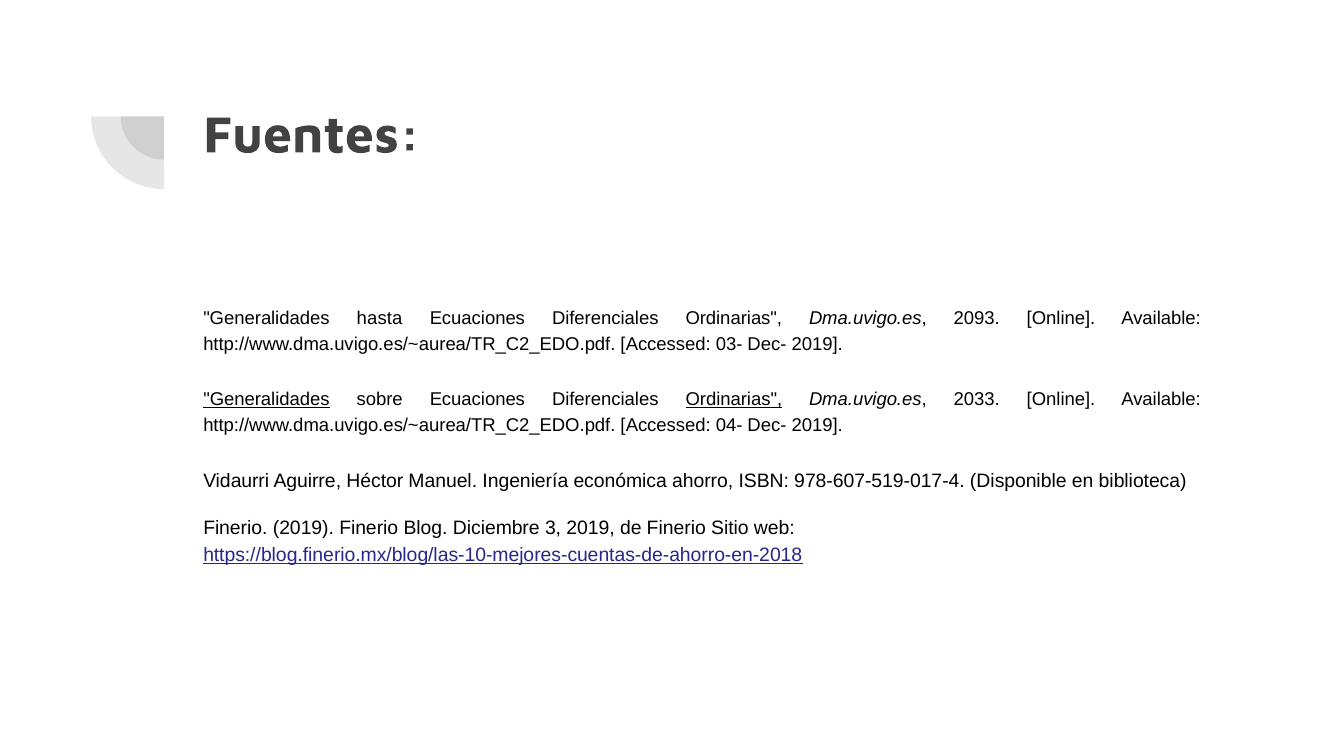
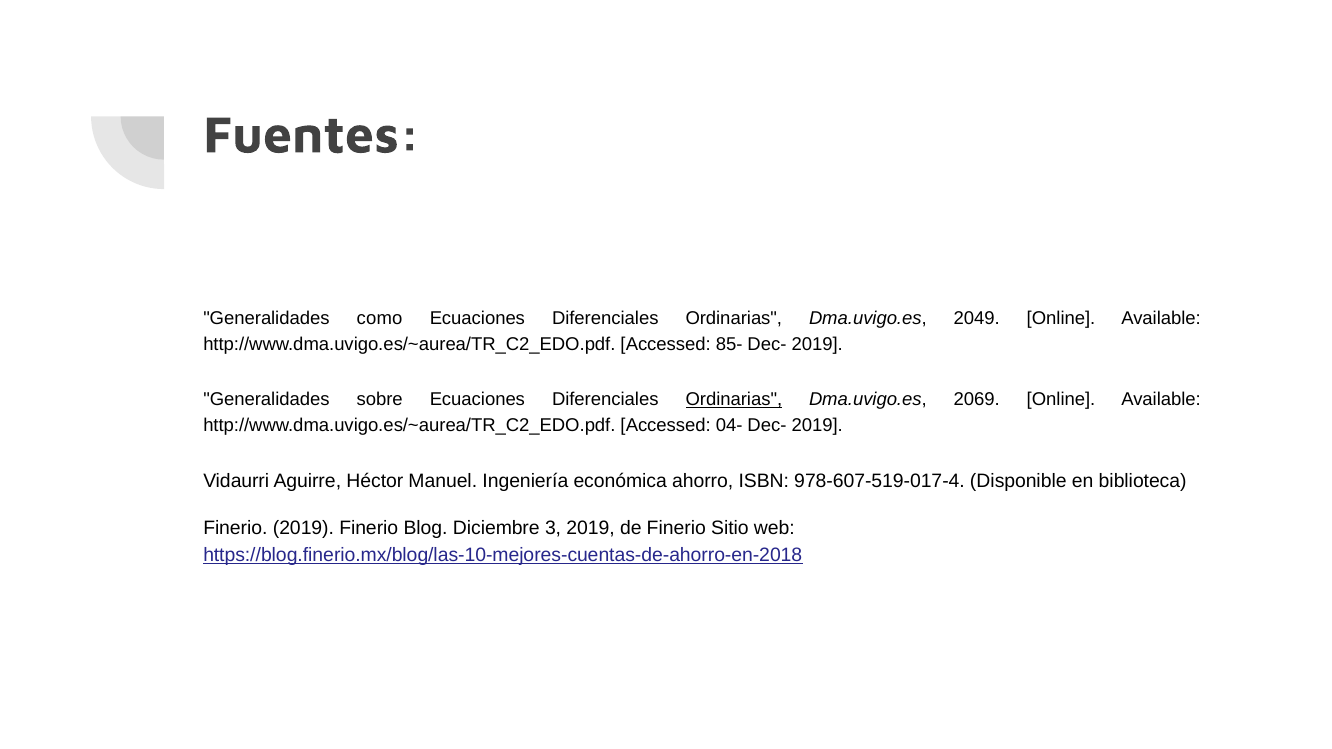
hasta: hasta -> como (380, 319)
2093: 2093 -> 2049 (977, 319)
03-: 03- -> 85- (729, 344)
Generalidades underline: present -> none (266, 400)
2033: 2033 -> 2069 (977, 400)
